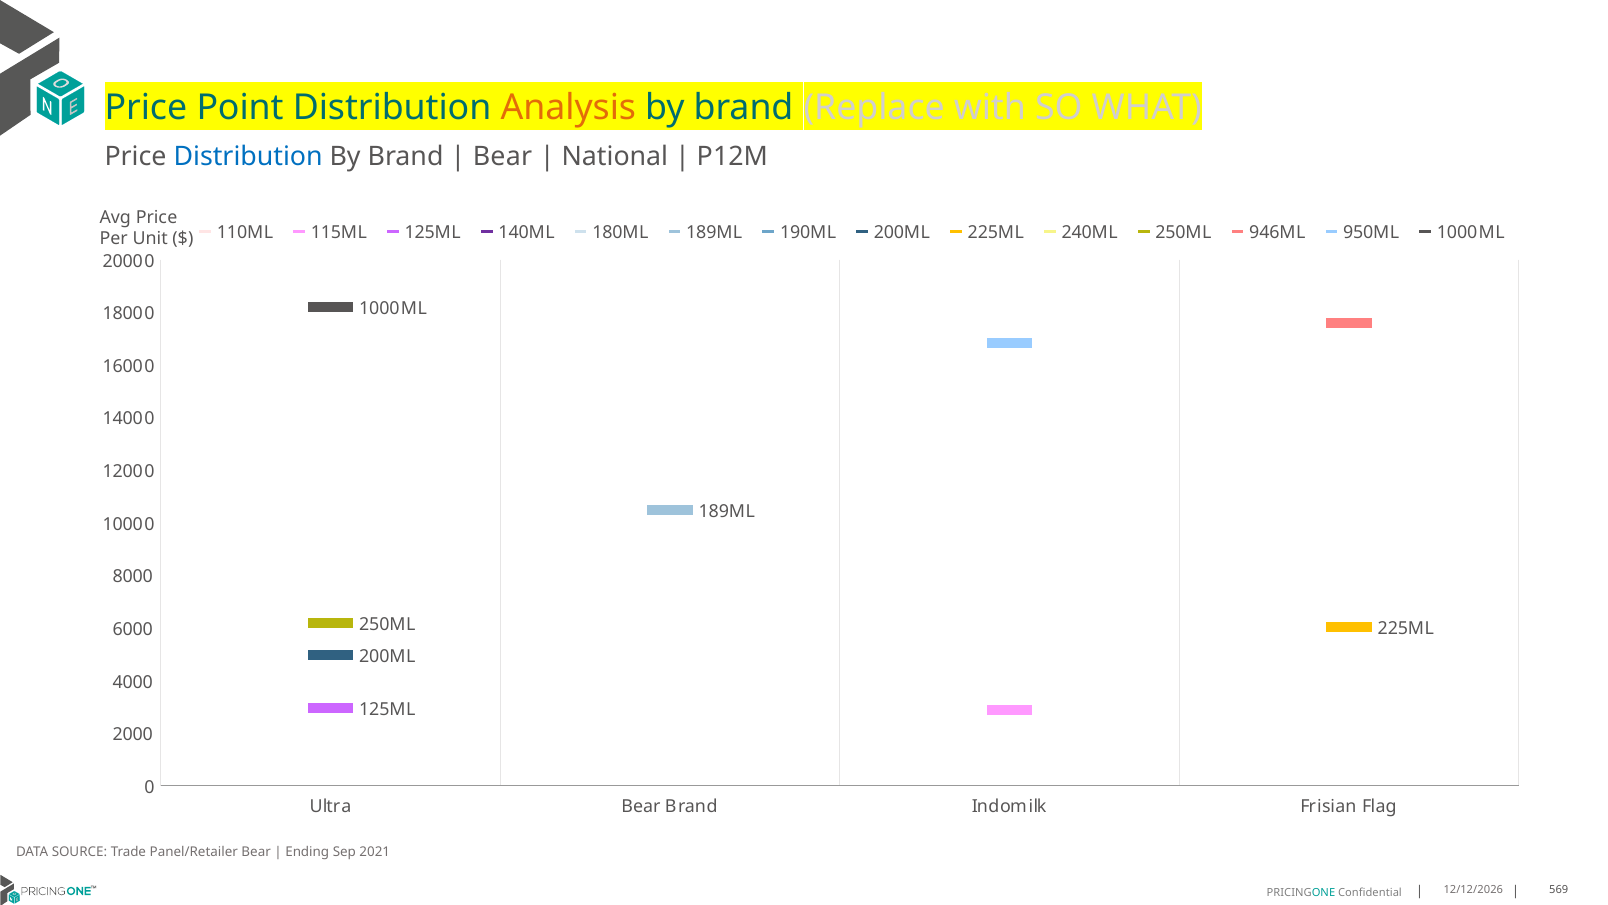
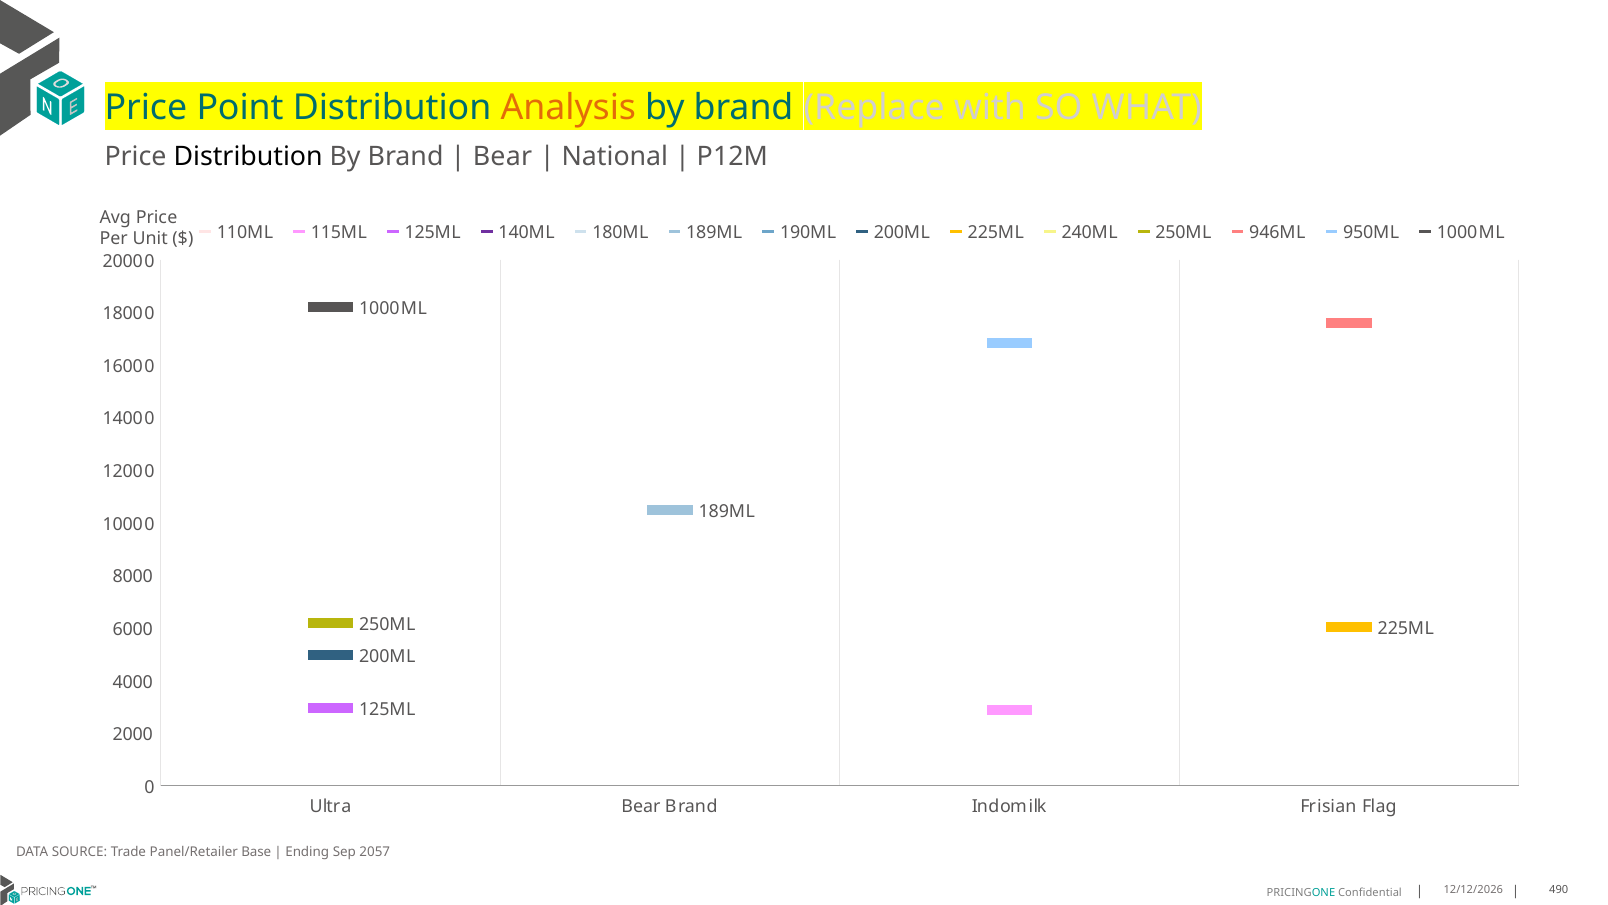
Distribution colour: blue -> black (248, 157)
Panel/Retailer Bear: Bear -> Base (256, 852)
2021: 2021 -> 2057 (375, 852)
569: 569 -> 490 (1559, 889)
